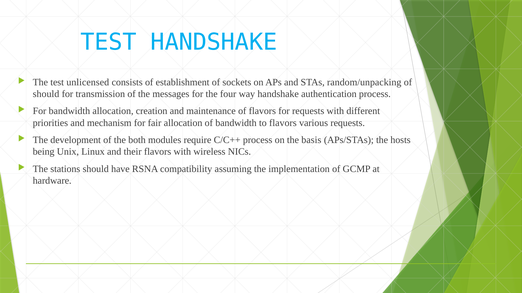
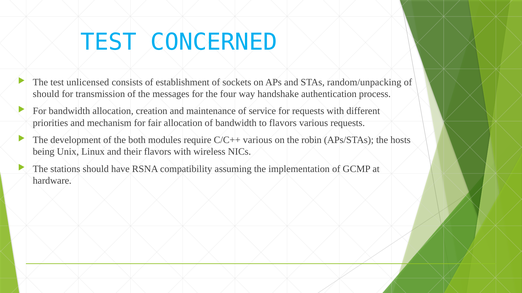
TEST HANDSHAKE: HANDSHAKE -> CONCERNED (214, 42)
of flavors: flavors -> service (262, 111)
C/C++ process: process -> various (258, 140)
basis: basis -> robin (311, 140)
